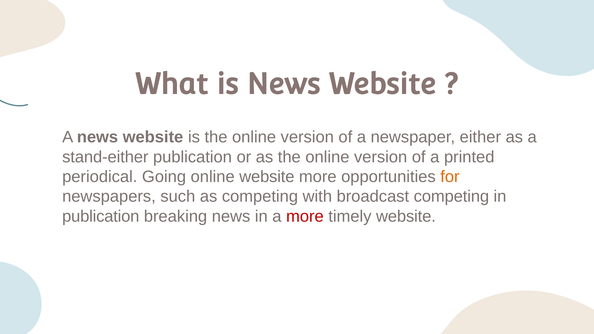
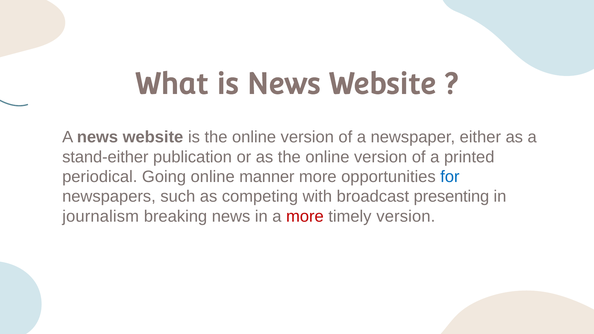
online website: website -> manner (267, 177)
for colour: orange -> blue (450, 177)
broadcast competing: competing -> presenting (451, 197)
publication: publication -> journalism (101, 216)
timely website: website -> version (406, 216)
